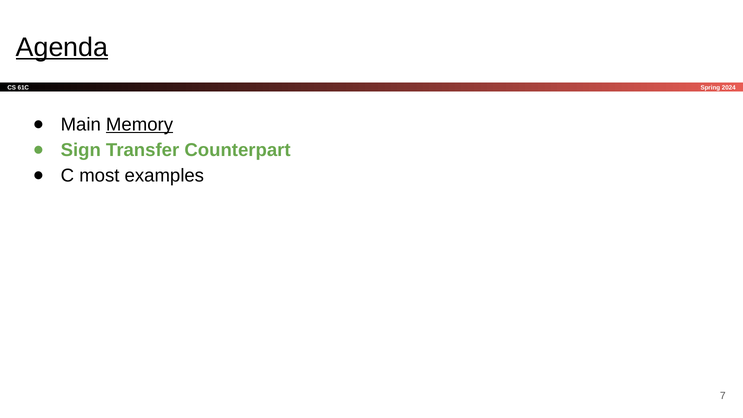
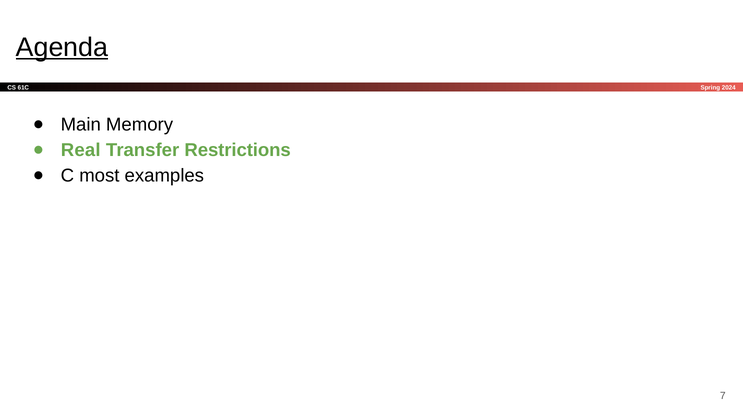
Memory underline: present -> none (140, 125)
Sign: Sign -> Real (81, 150)
Counterpart: Counterpart -> Restrictions (238, 150)
